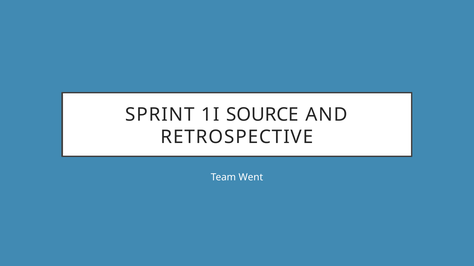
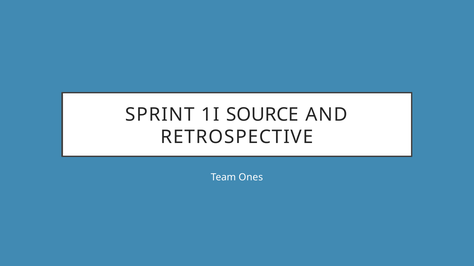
Went: Went -> Ones (251, 178)
